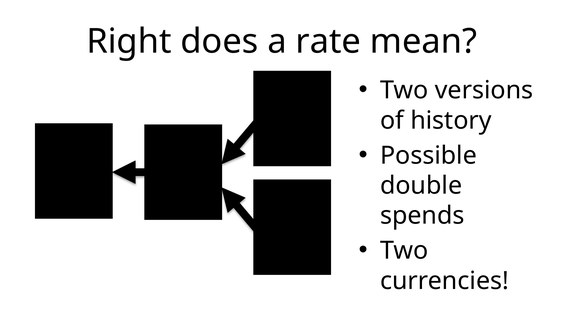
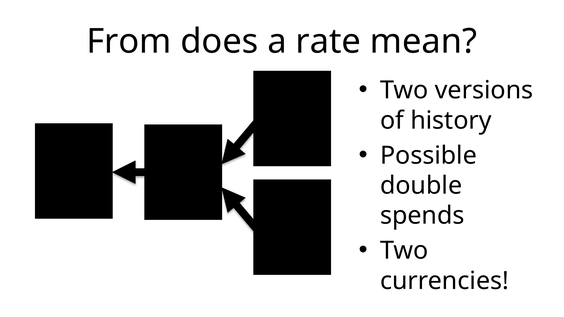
Right: Right -> From (129, 42)
